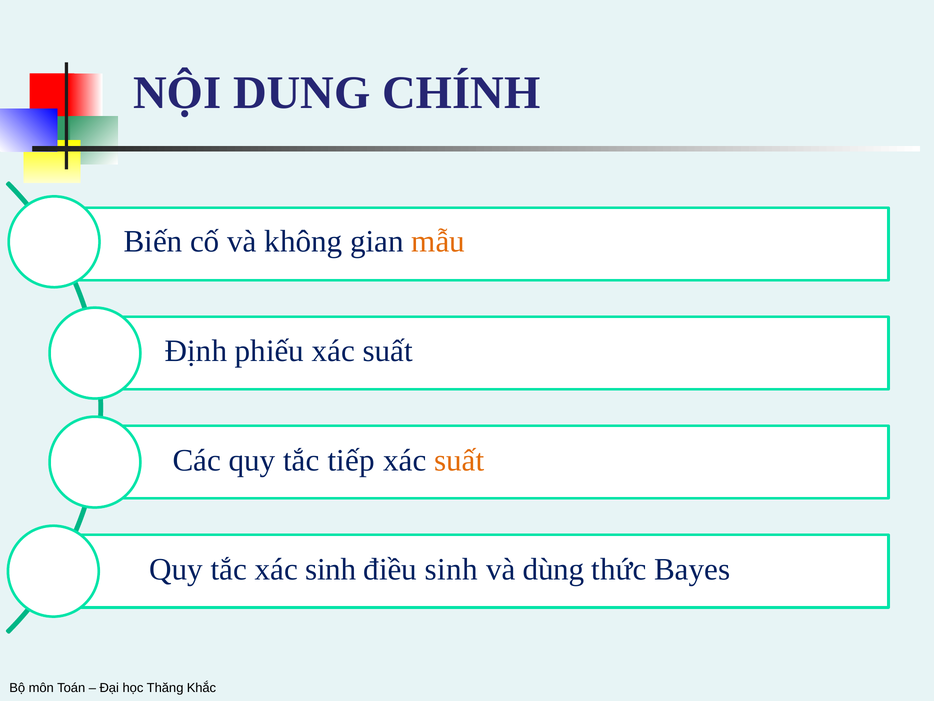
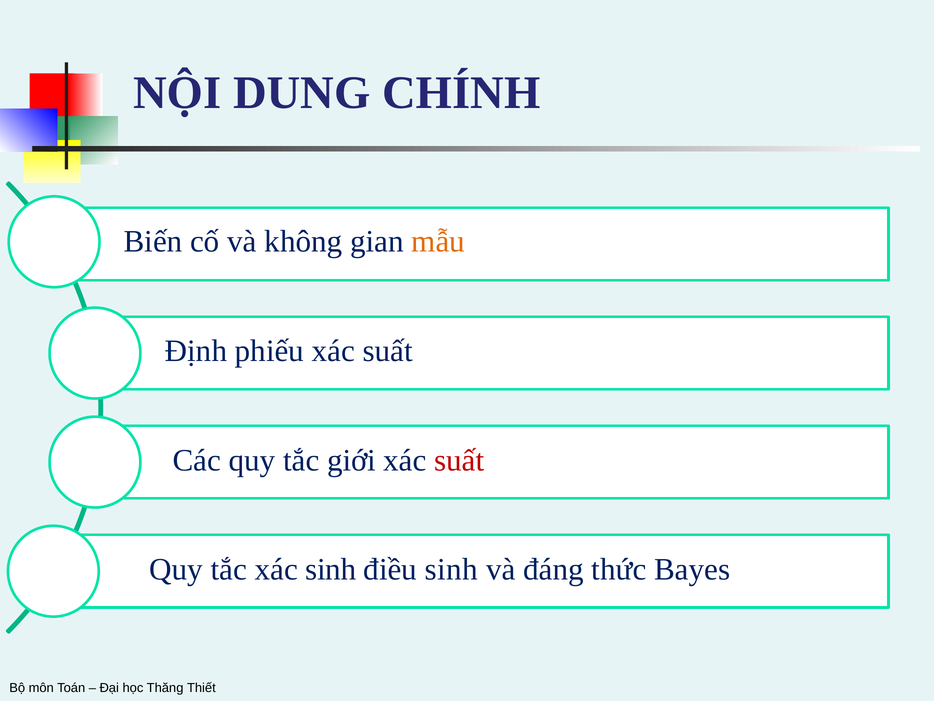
tiếp: tiếp -> giới (352, 460)
suất colour: orange -> red (459, 460)
dùng: dùng -> đáng (553, 569)
Khắc: Khắc -> Thiết (201, 687)
